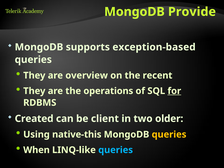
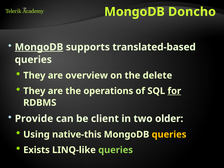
Provide: Provide -> Doncho (192, 12)
MongoDB underline: none -> present (39, 47)
exception-based: exception-based -> translated-based (154, 47)
recent: recent -> delete (157, 75)
Created: Created -> Provide (34, 119)
When: When -> Exists (37, 150)
queries colour: light blue -> light green (116, 150)
